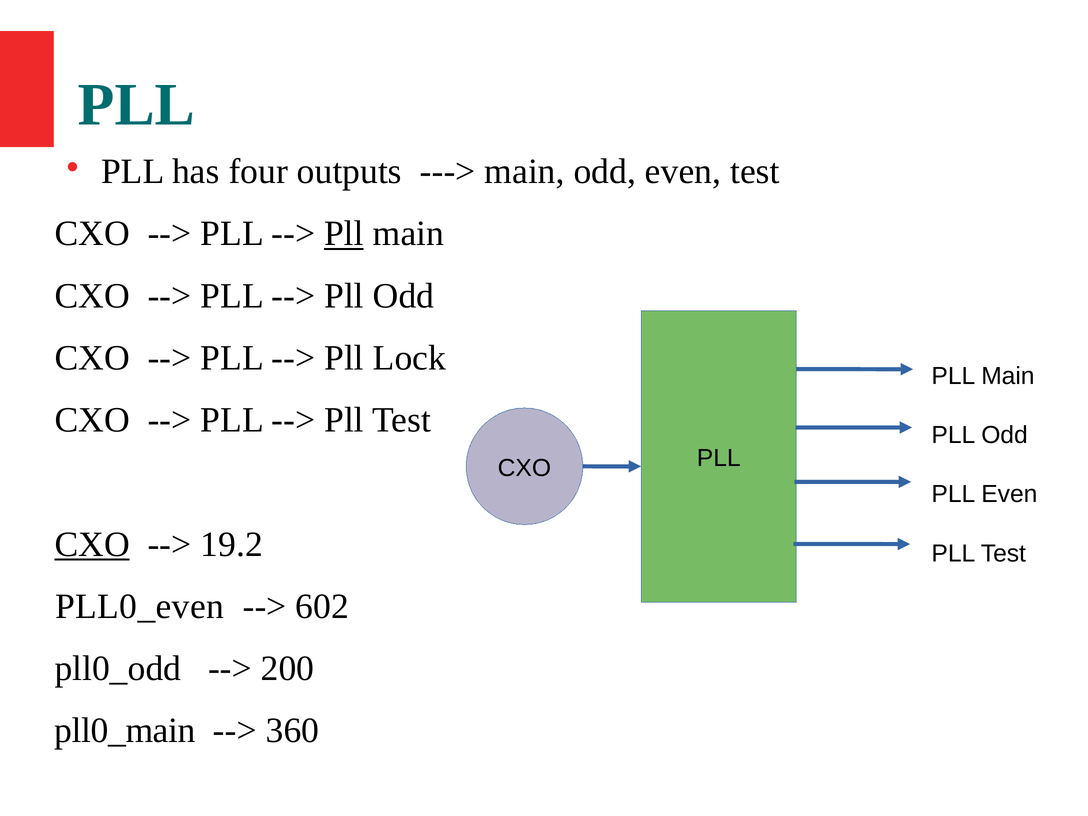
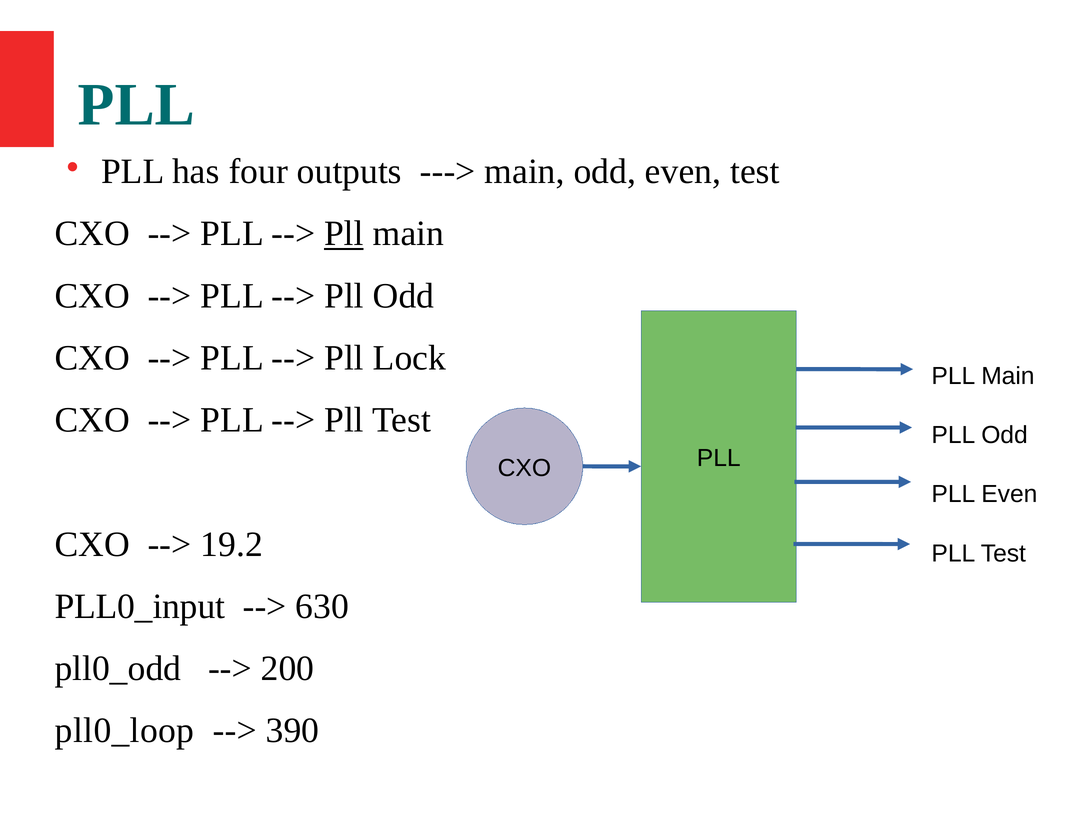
CXO underline: present -> none (92, 544)
PLL0_even: PLL0_even -> PLL0_input (140, 606)
602: 602 -> 630 (322, 606)
pll0_main: pll0_main -> pll0_loop (125, 731)
360: 360 -> 390 (292, 731)
